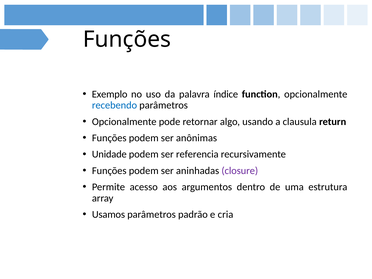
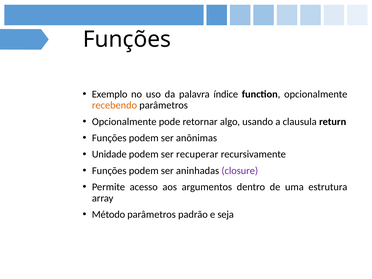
recebendo colour: blue -> orange (114, 105)
referencia: referencia -> recuperar (197, 154)
Usamos: Usamos -> Método (108, 214)
cria: cria -> seja (226, 214)
